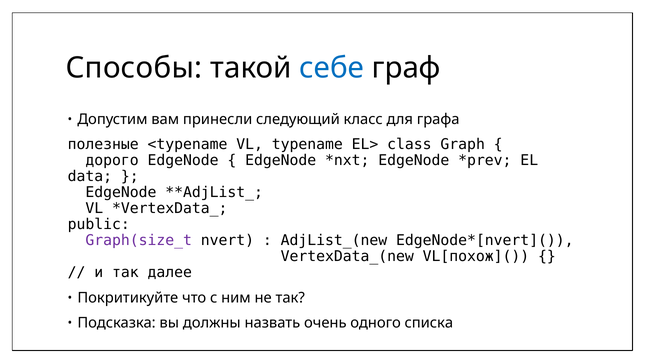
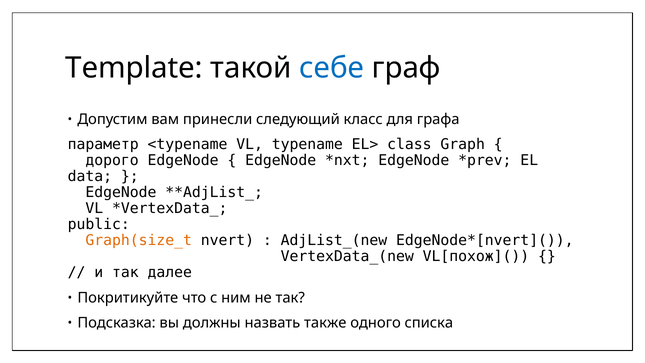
Способы: Способы -> Template (134, 68)
полезные: полезные -> параметр (103, 145)
Graph(size_t colour: purple -> orange (139, 240)
очень: очень -> также (325, 323)
